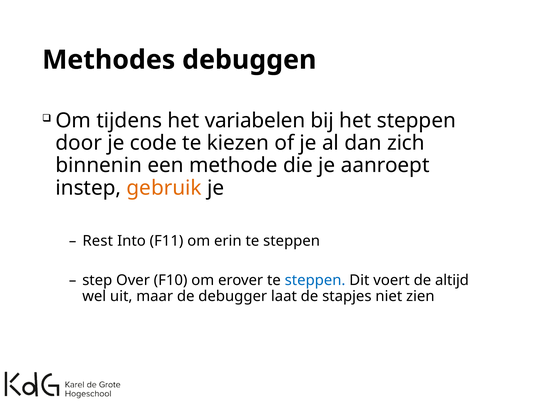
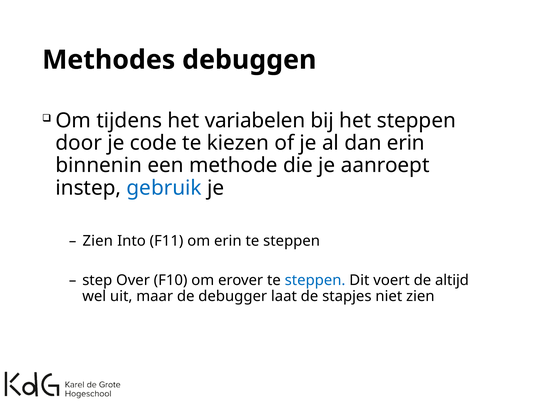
dan zich: zich -> erin (406, 143)
gebruik colour: orange -> blue (164, 188)
Rest: Rest -> Zien (98, 241)
